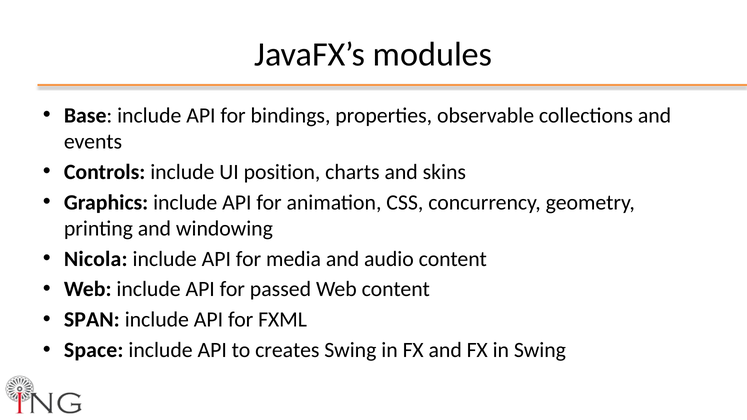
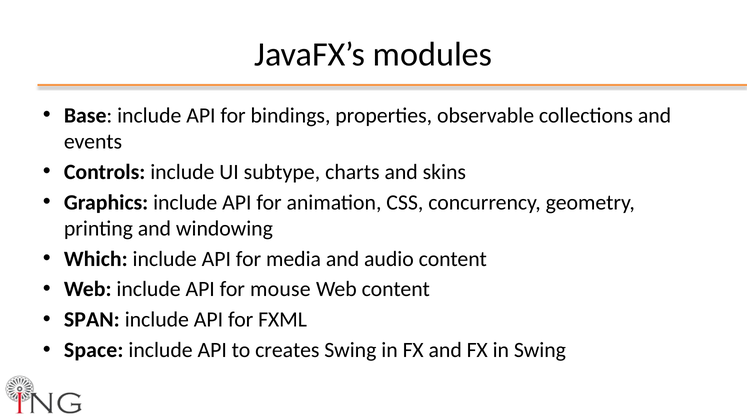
position: position -> subtype (282, 172)
Nicola: Nicola -> Which (96, 259)
passed: passed -> mouse (280, 289)
